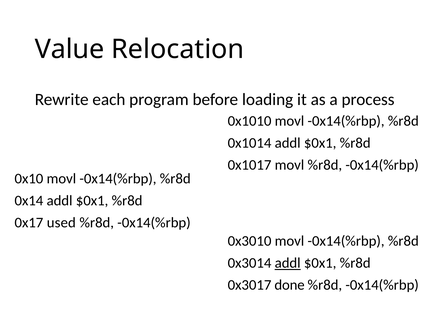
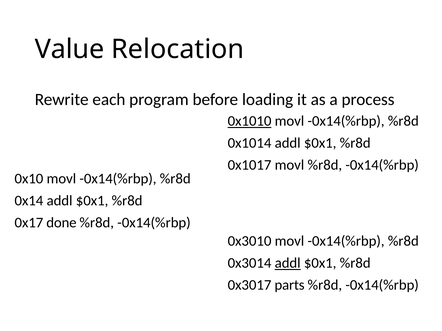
0x1010 underline: none -> present (250, 121)
used: used -> done (61, 223)
done: done -> parts (290, 286)
